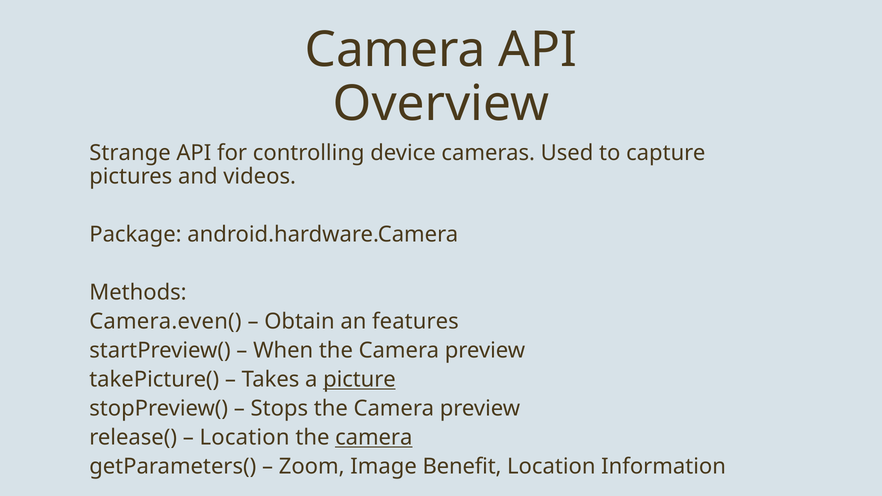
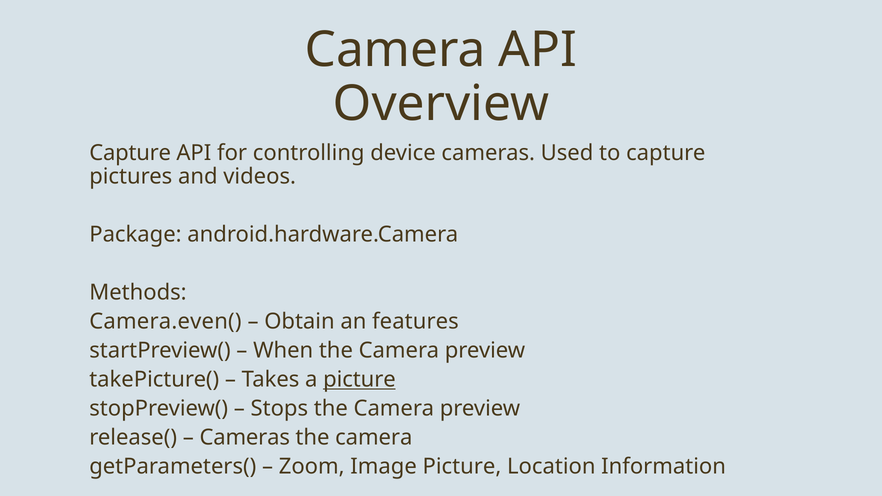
Strange: Strange -> Capture (130, 153)
Location: Location -> Cameras (245, 438)
camera underline: present -> none (374, 438)
Image Benefit: Benefit -> Picture (462, 467)
